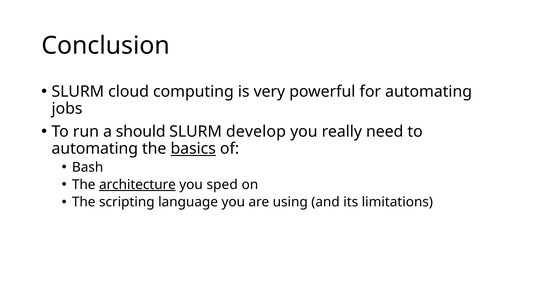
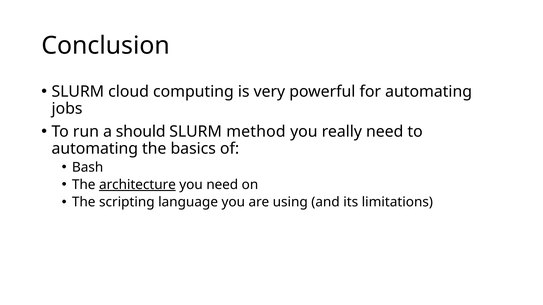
develop: develop -> method (256, 132)
basics underline: present -> none (193, 149)
you sped: sped -> need (222, 185)
